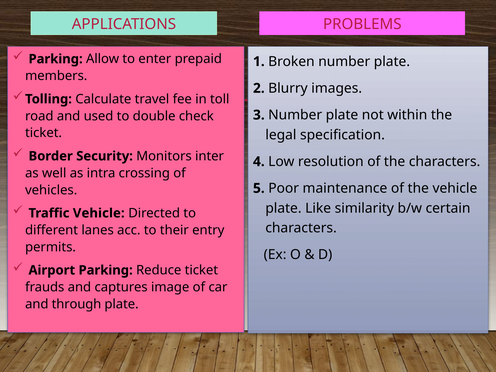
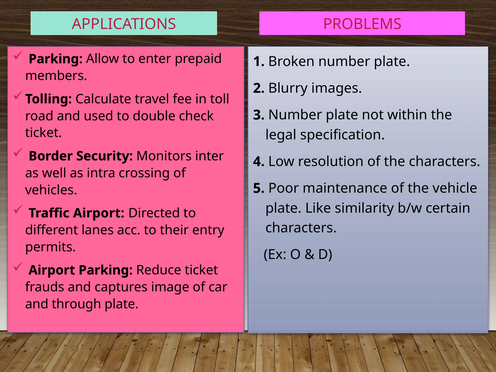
Traffic Vehicle: Vehicle -> Airport (99, 213)
